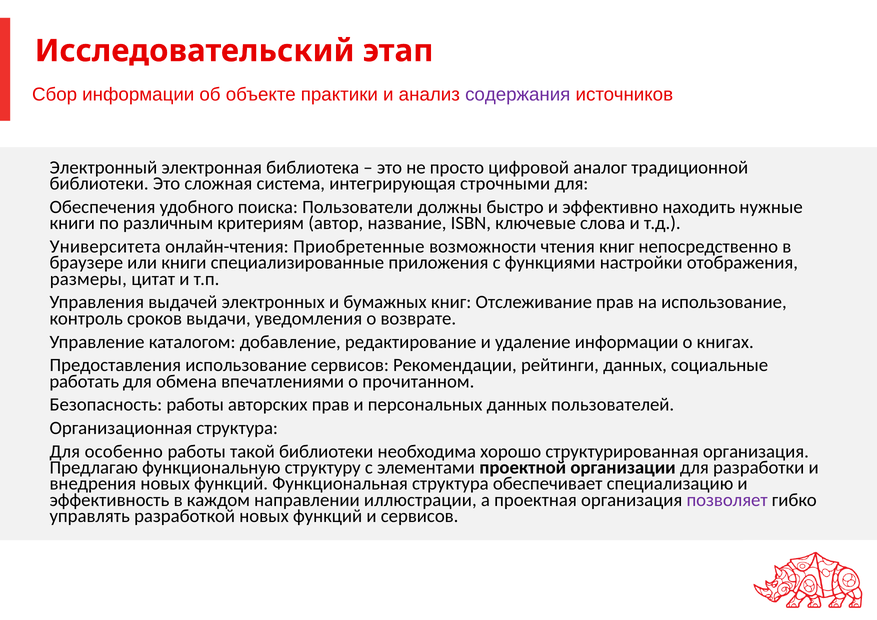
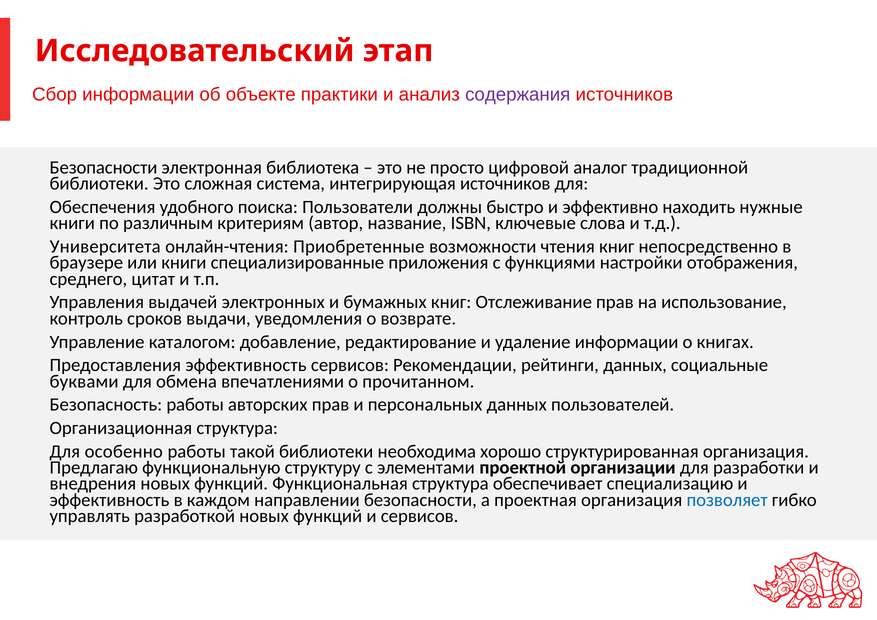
Электронный: Электронный -> Безопасности (104, 168)
интегрирующая строчными: строчными -> источников (505, 184)
размеры: размеры -> среднего (88, 279)
Предоставления использование: использование -> эффективность (246, 365)
работать: работать -> буквами (84, 381)
направлении иллюстрации: иллюстрации -> безопасности (420, 500)
позволяет colour: purple -> blue (727, 500)
